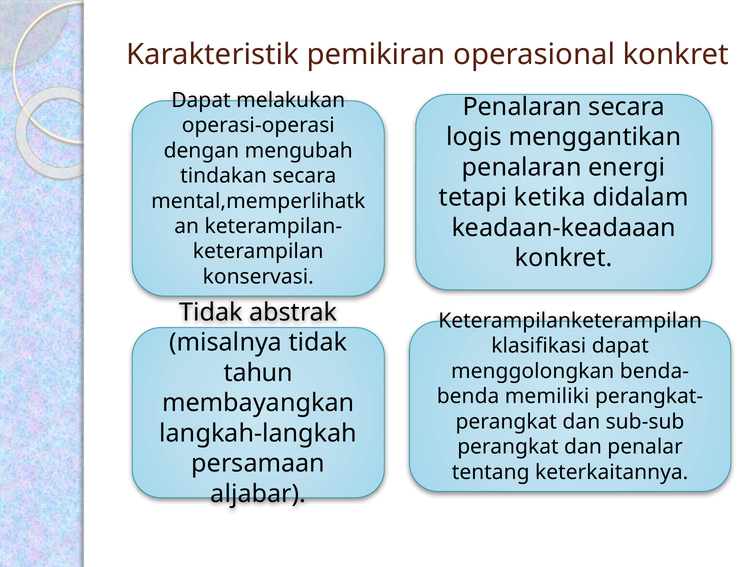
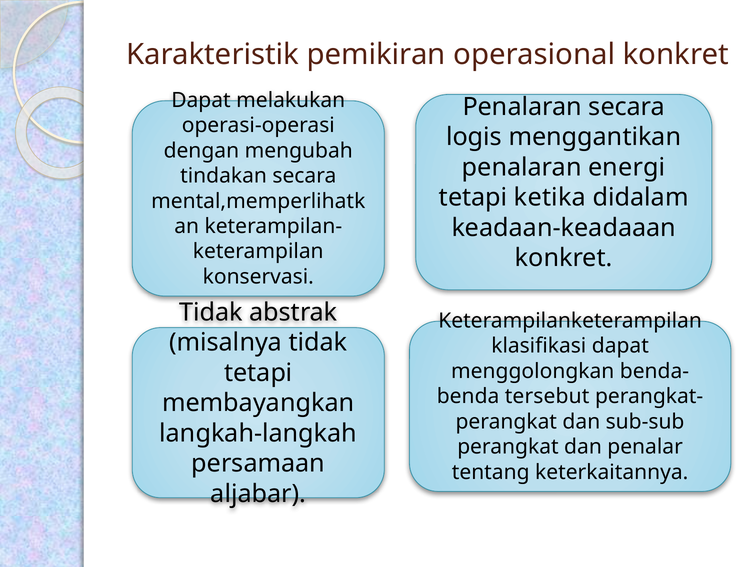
tahun: tahun -> tetapi (258, 373)
memiliki: memiliki -> tersebut (547, 396)
